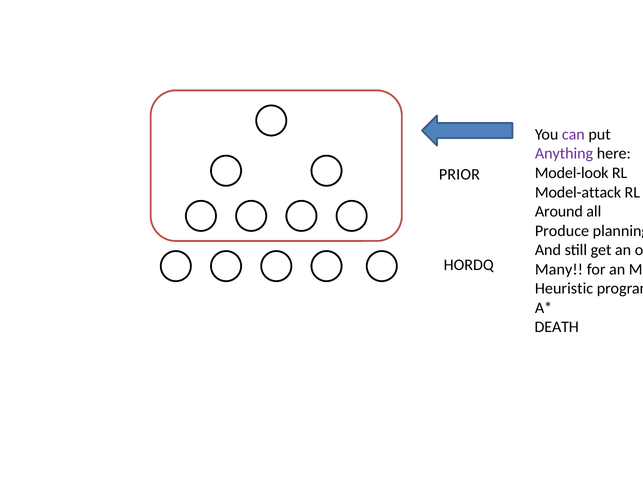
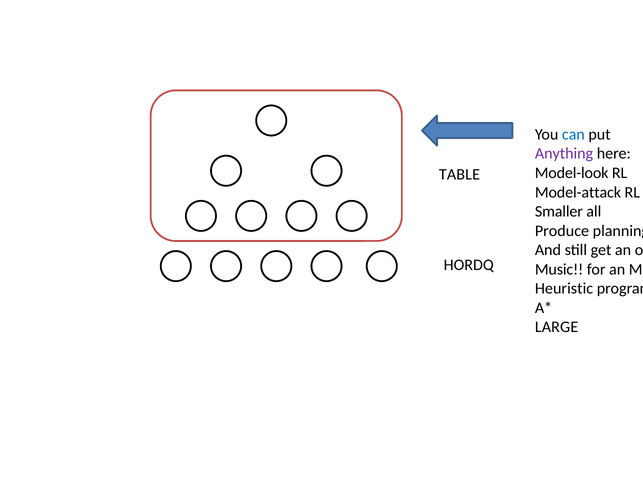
can colour: purple -> blue (573, 134)
PRIOR: PRIOR -> TABLE (459, 175)
Around: Around -> Smaller (559, 212)
Many: Many -> Music (559, 269)
DEATH: DEATH -> LARGE (557, 327)
